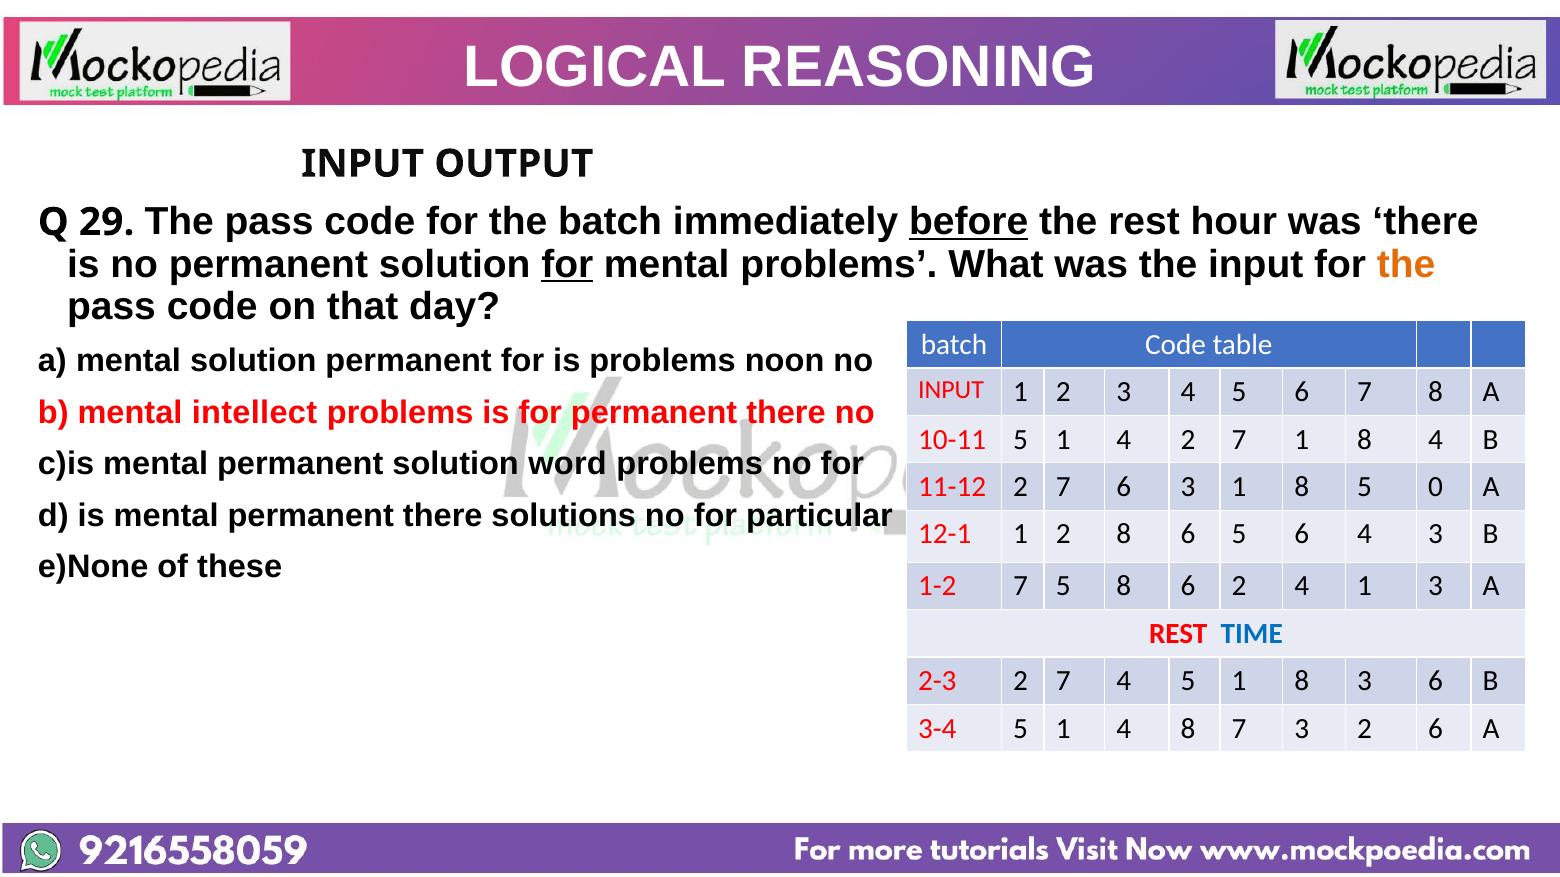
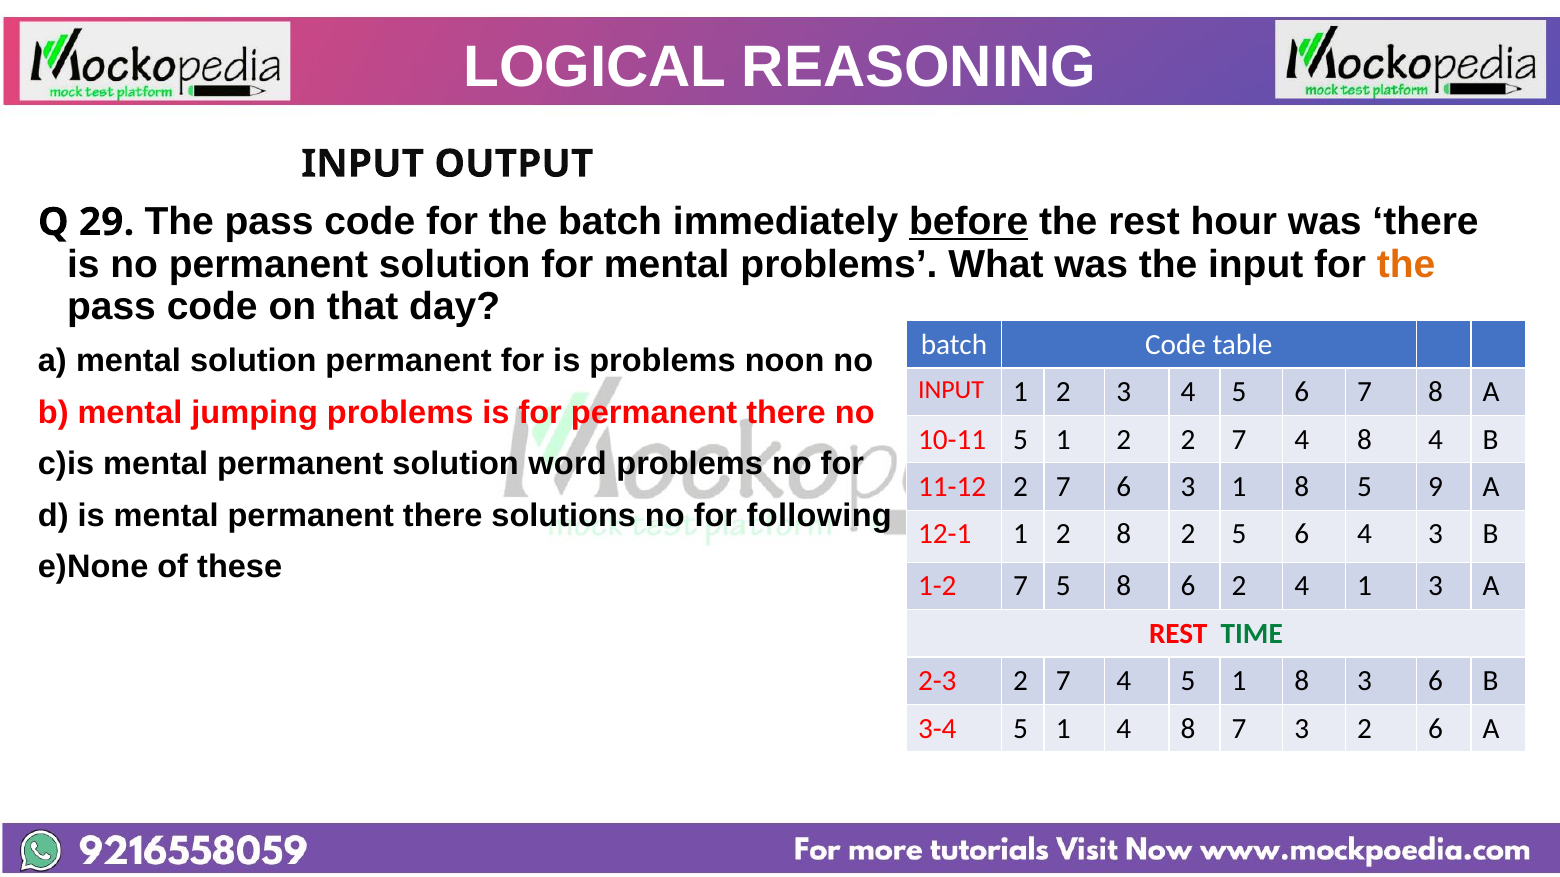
for underline: present -> none (567, 264)
intellect: intellect -> jumping (255, 413)
10-11 5 1 4: 4 -> 2 (1124, 440)
1: 1 -> 4 (1302, 440)
0: 0 -> 9 (1435, 487)
particular: particular -> following (819, 516)
2 8 6: 6 -> 2 (1188, 535)
TIME colour: blue -> green (1252, 634)
